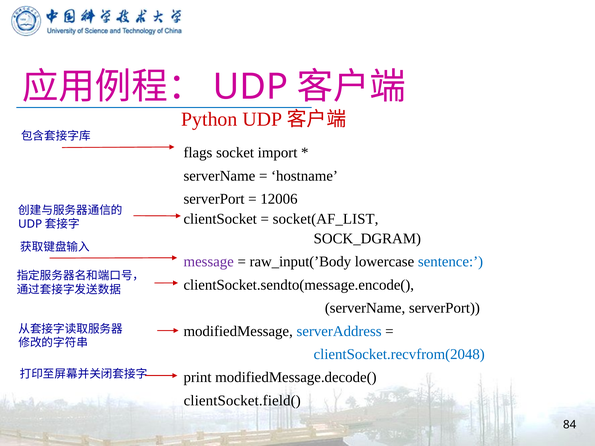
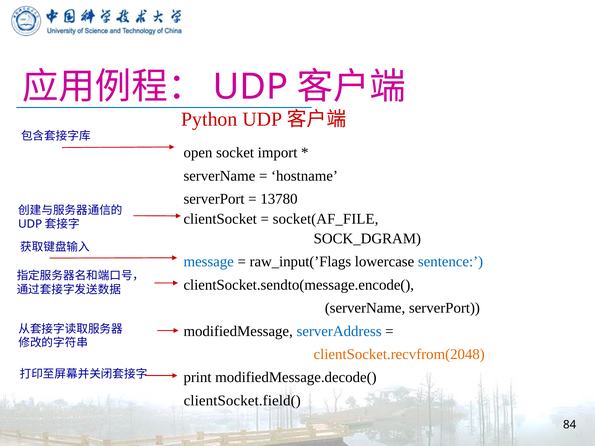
flags: flags -> open (198, 153)
12006: 12006 -> 13780 (279, 199)
socket(AF_LIST: socket(AF_LIST -> socket(AF_FILE (326, 219)
message colour: purple -> blue (209, 262)
raw_input(’Body: raw_input(’Body -> raw_input(’Flags (300, 262)
clientSocket.recvfrom(2048 colour: blue -> orange (399, 354)
